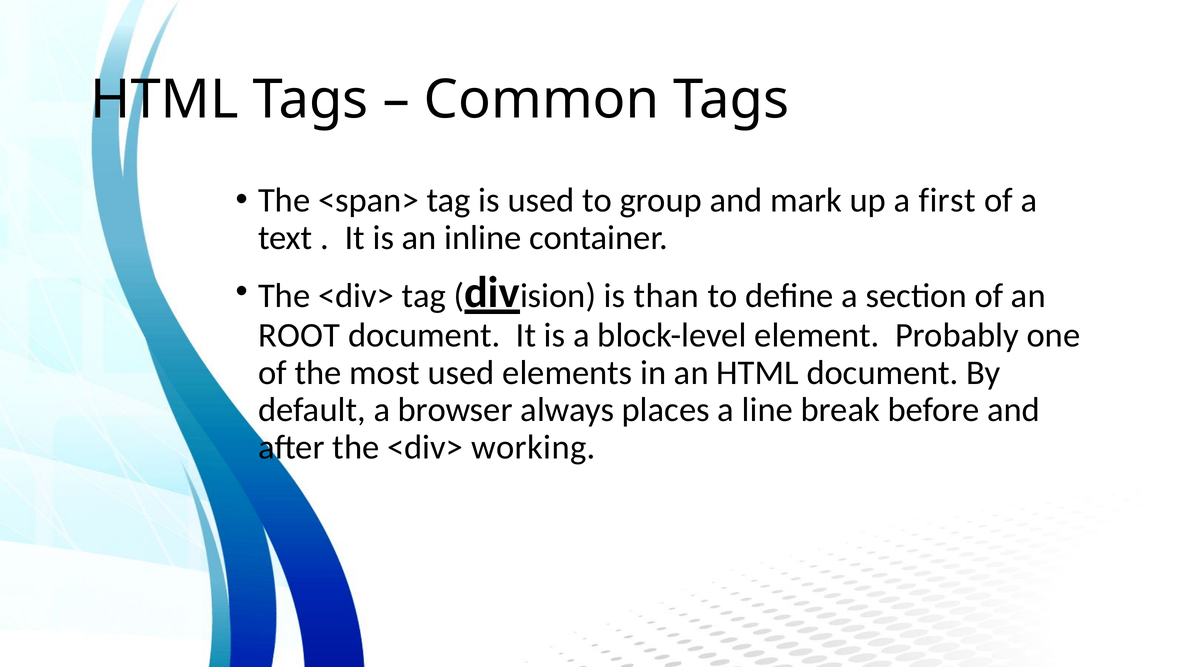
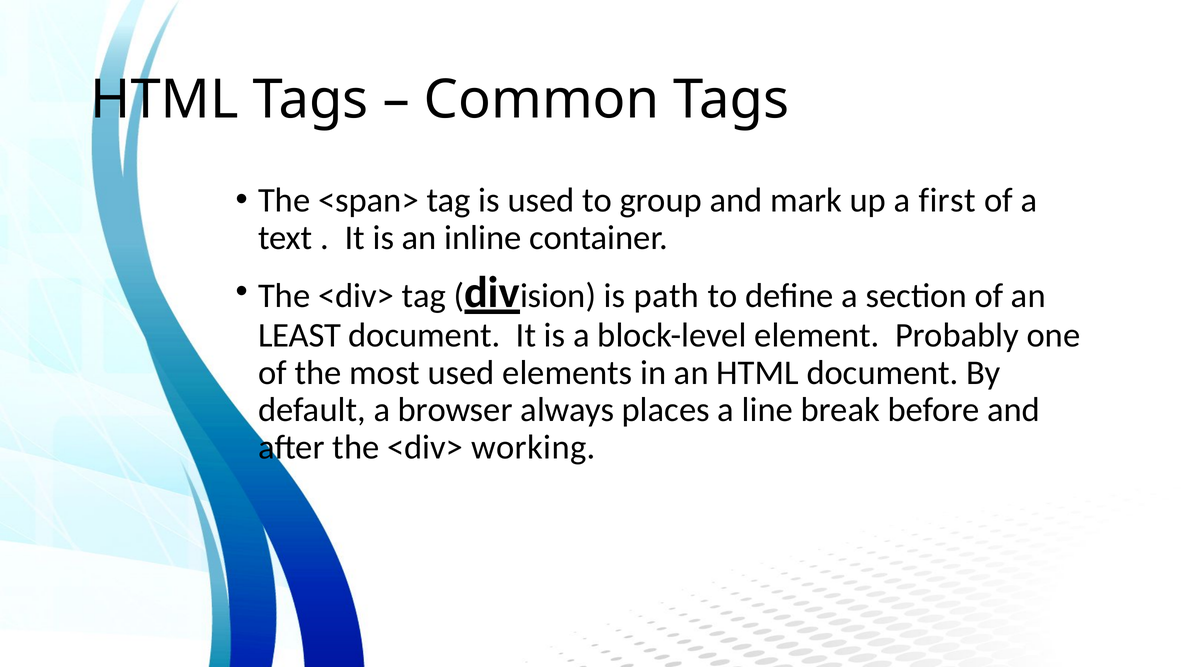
than: than -> path (666, 296)
ROOT: ROOT -> LEAST (300, 335)
